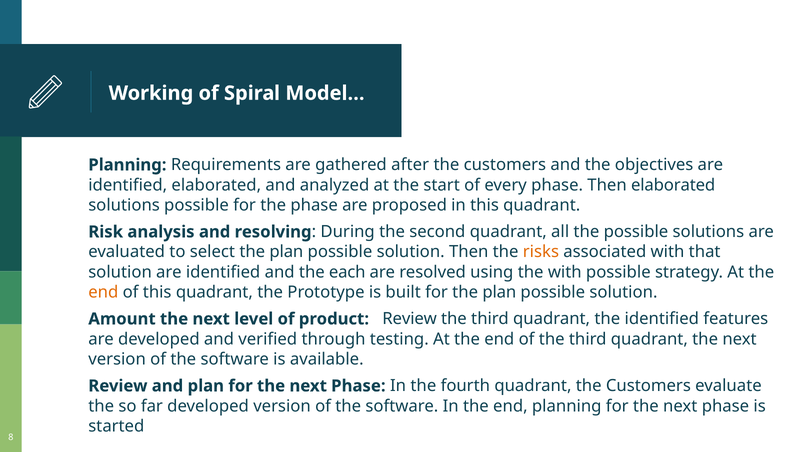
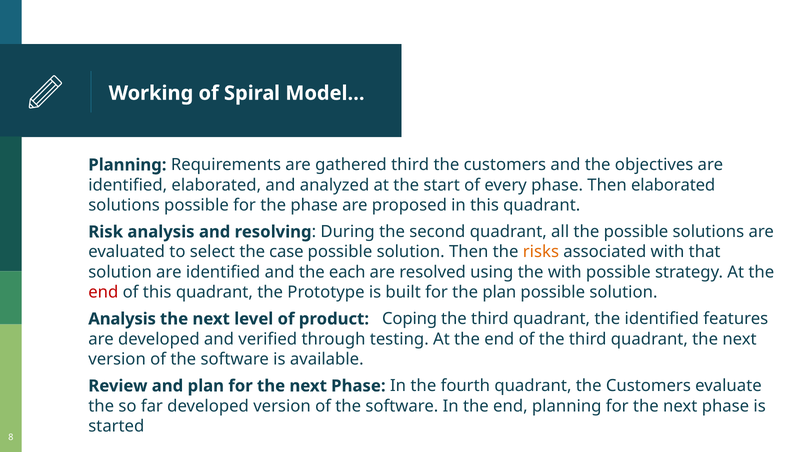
gathered after: after -> third (410, 165)
select the plan: plan -> case (286, 252)
end colour: orange -> red (103, 292)
Amount: Amount -> Analysis (122, 319)
product Review: Review -> Coping (410, 319)
